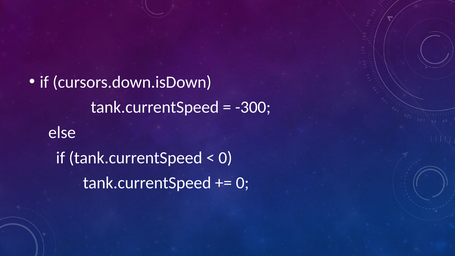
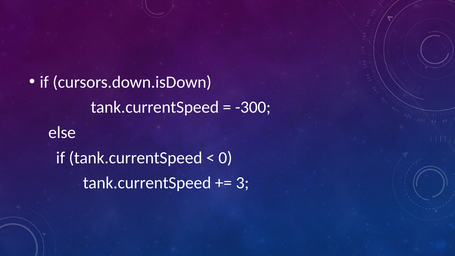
0: 0 -> 3 (242, 183)
